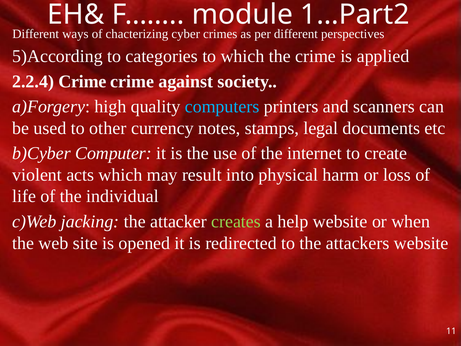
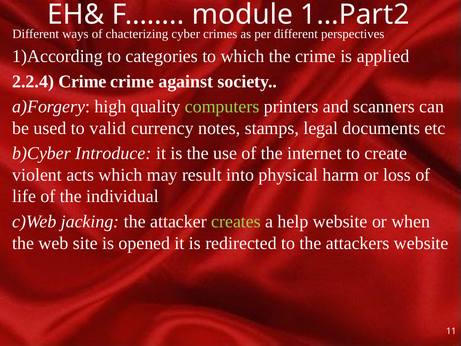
5)According: 5)According -> 1)According (57, 56)
computers colour: light blue -> light green (222, 107)
other: other -> valid (108, 128)
Computer: Computer -> Introduce (113, 153)
